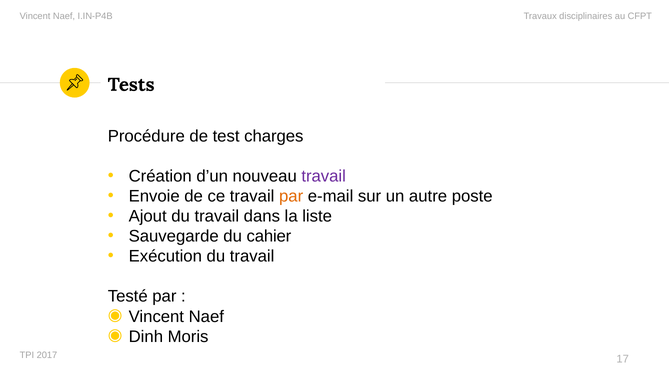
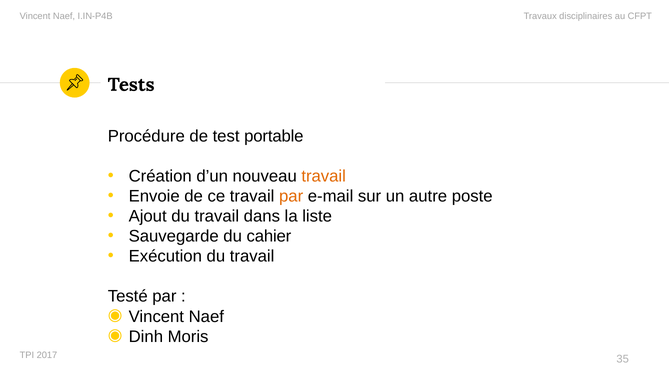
charges: charges -> portable (274, 136)
travail colour: purple -> orange (324, 176)
17: 17 -> 35 (623, 360)
